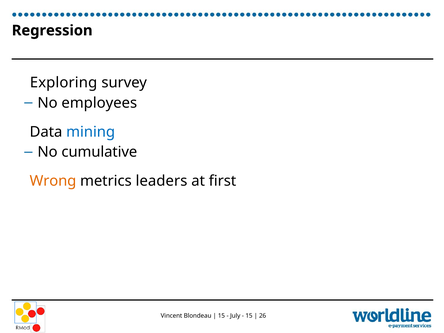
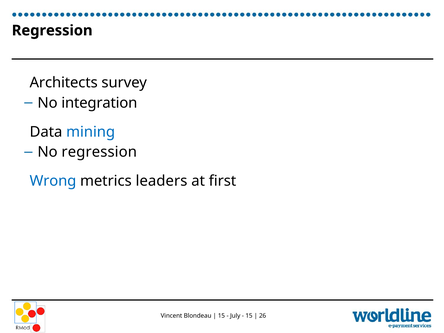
Exploring: Exploring -> Architects (64, 83)
employees: employees -> integration (99, 103)
No cumulative: cumulative -> regression (99, 152)
Wrong colour: orange -> blue (53, 181)
